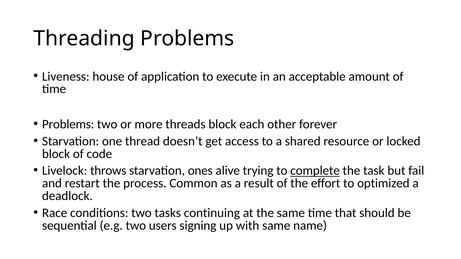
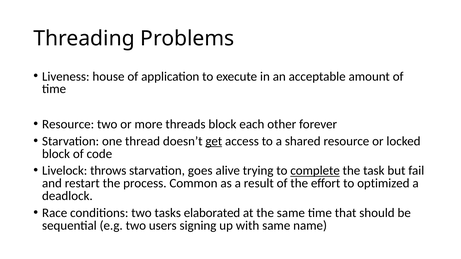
Problems: Problems -> Resource (68, 124)
get underline: none -> present (214, 141)
ones: ones -> goes (200, 171)
continuing: continuing -> elaborated (212, 213)
